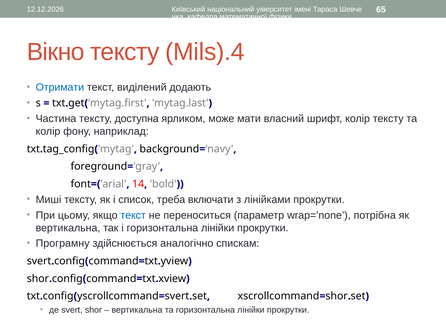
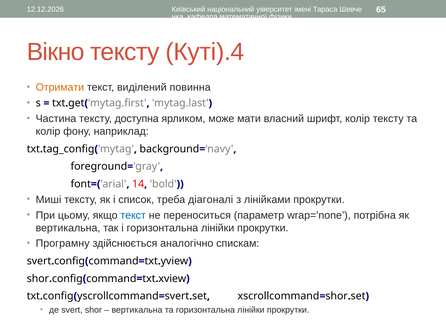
Mils).4: Mils).4 -> Куті).4 (205, 52)
Отримати colour: blue -> orange (60, 87)
додають: додають -> повинна (190, 87)
включати: включати -> діагоналі (211, 199)
